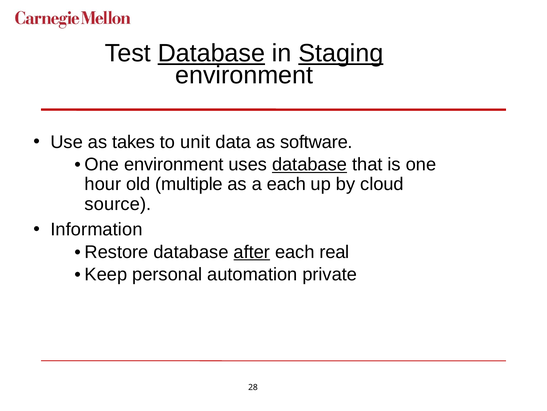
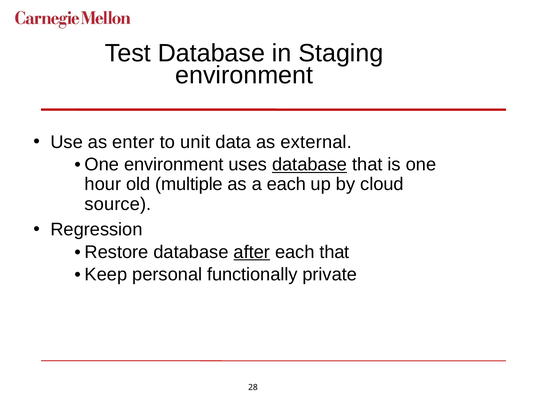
Database underline: present -> none (211, 53)
Staging underline: present -> none (341, 53)
takes: takes -> enter (133, 142)
software: software -> external (316, 142)
Information: Information -> Regression (97, 229)
each real: real -> that (334, 252)
automation: automation -> functionally (252, 274)
